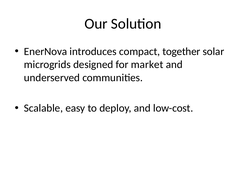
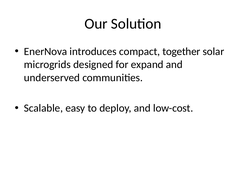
market: market -> expand (147, 65)
